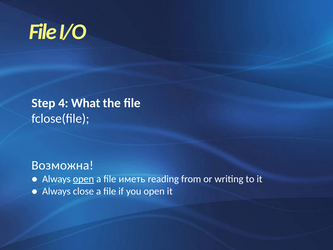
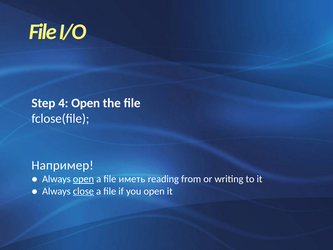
4 What: What -> Open (86, 103)
Возможна: Возможна -> Например (63, 165)
close underline: none -> present (83, 191)
